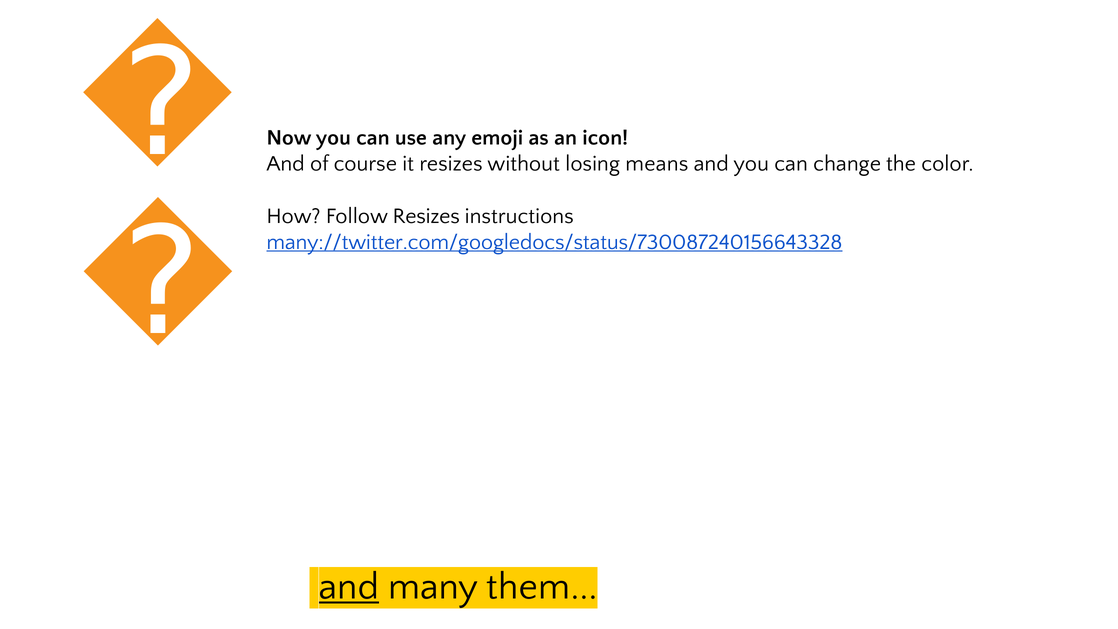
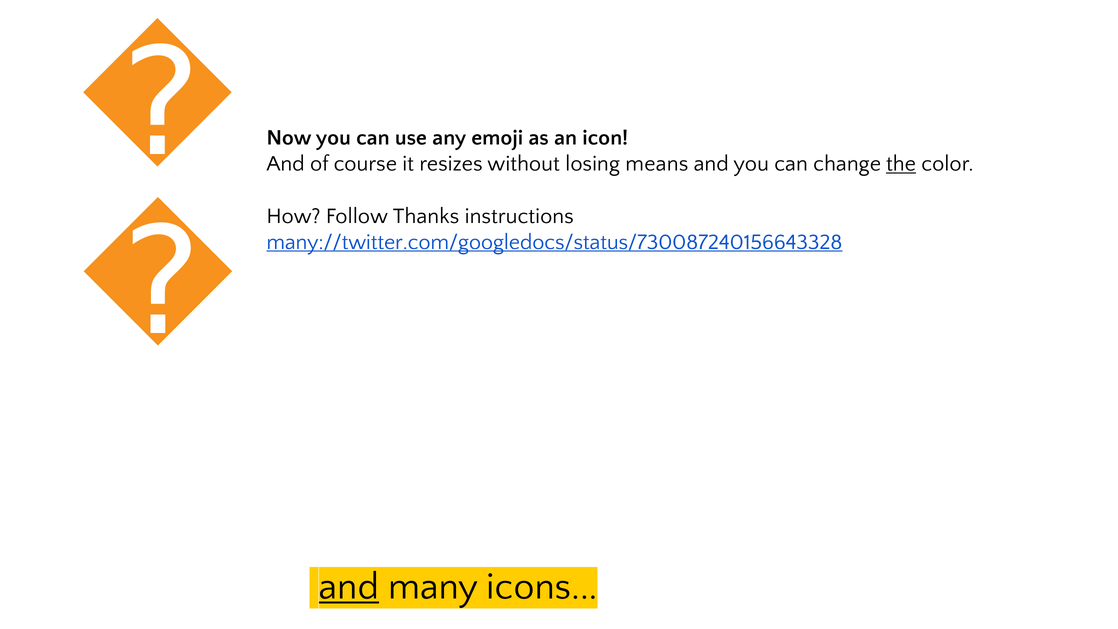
the underline: none -> present (901, 164)
Follow Resizes: Resizes -> Thanks (426, 216)
them: them -> icons (542, 586)
